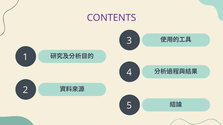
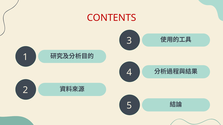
CONTENTS colour: purple -> red (112, 18)
